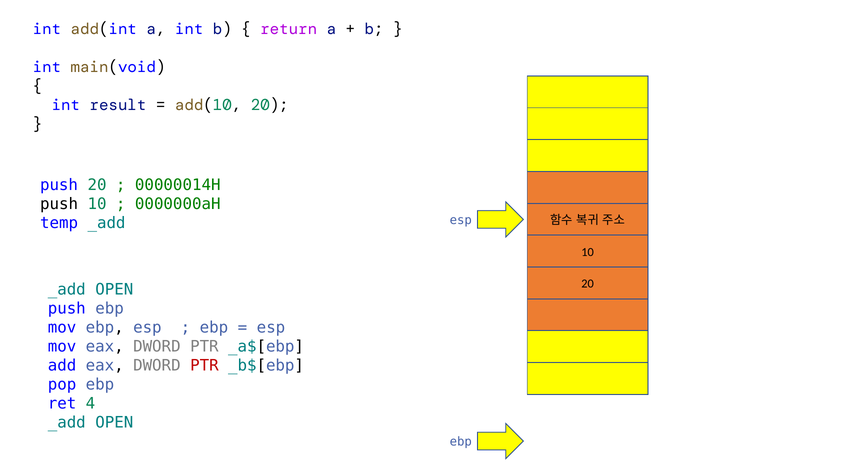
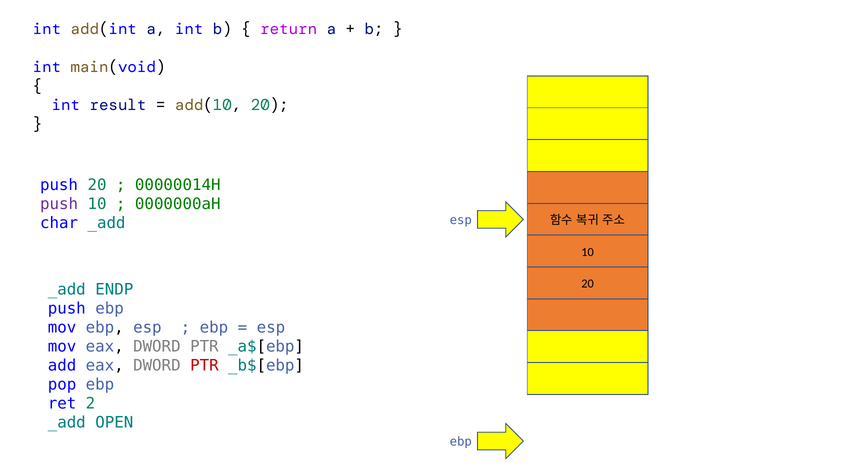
push colour: black -> purple (59, 204)
temp: temp -> char (59, 223)
OPEN: OPEN -> ENDP (114, 290)
4: 4 -> 2 (90, 404)
